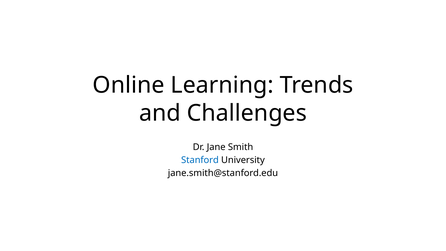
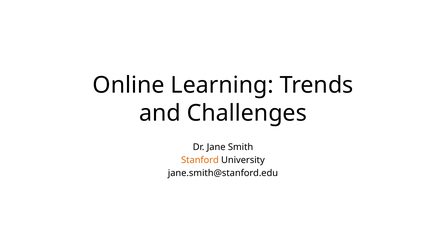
Stanford colour: blue -> orange (200, 160)
